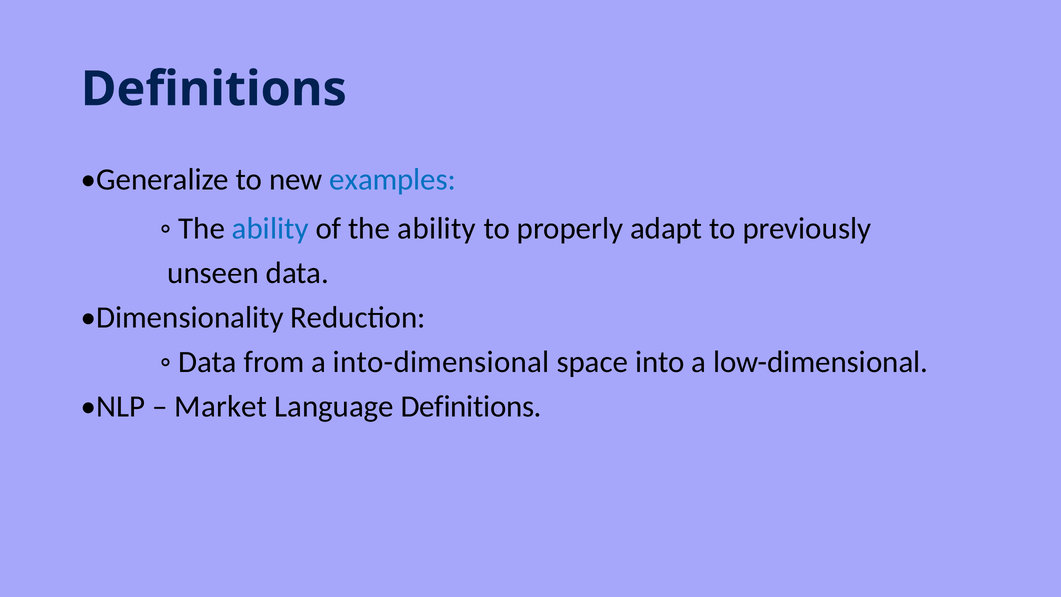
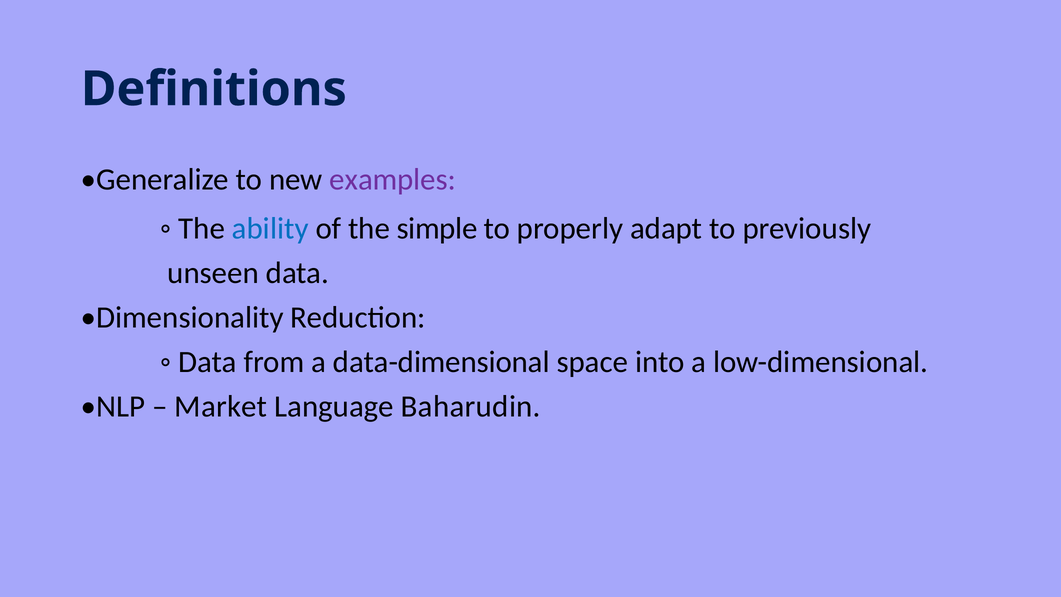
examples colour: blue -> purple (393, 179)
of the ability: ability -> simple (437, 228)
into-dimensional: into-dimensional -> data-dimensional (441, 362)
Language Definitions: Definitions -> Baharudin (471, 406)
